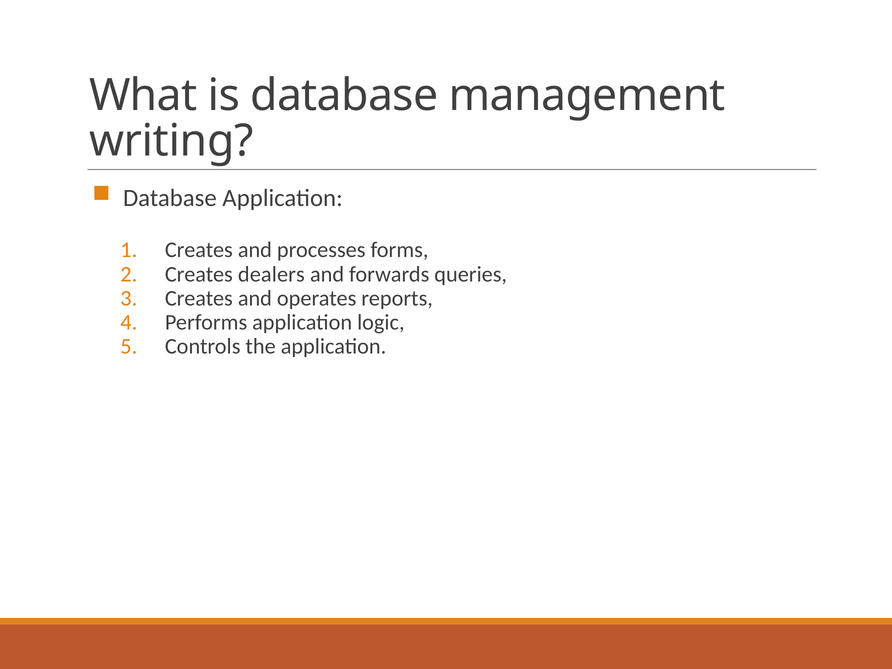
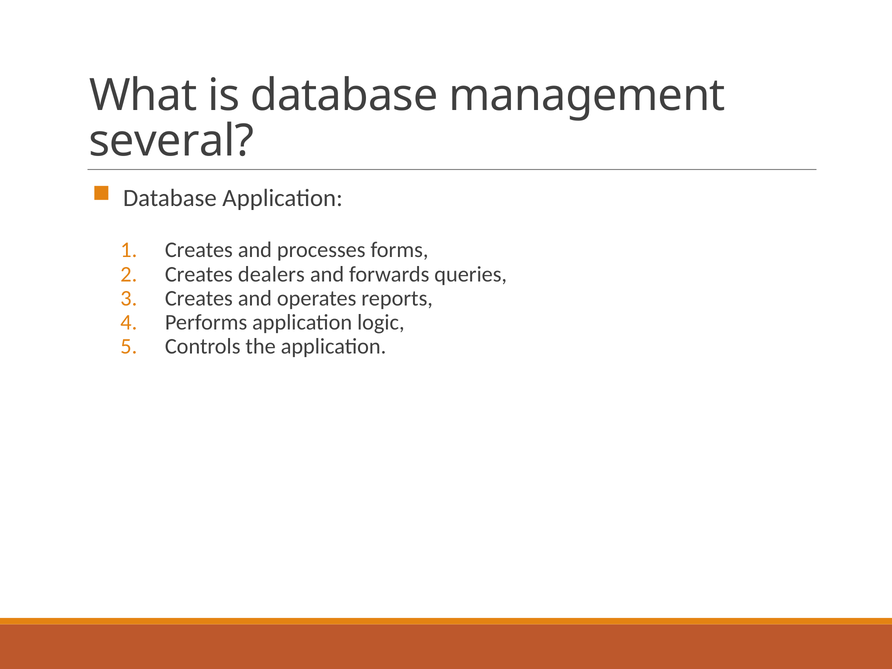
writing: writing -> several (171, 141)
